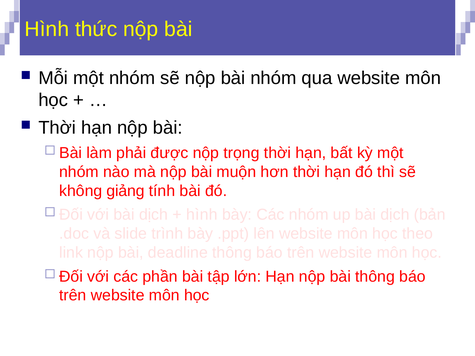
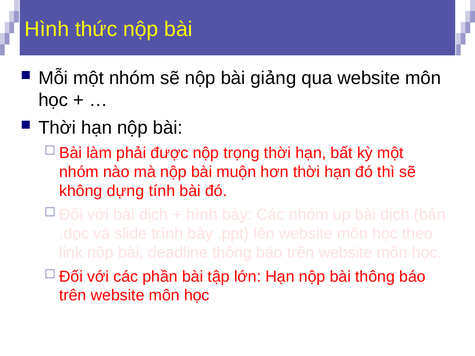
bài nhóm: nhóm -> giảng (273, 78)
giảng: giảng -> dựng (125, 191)
